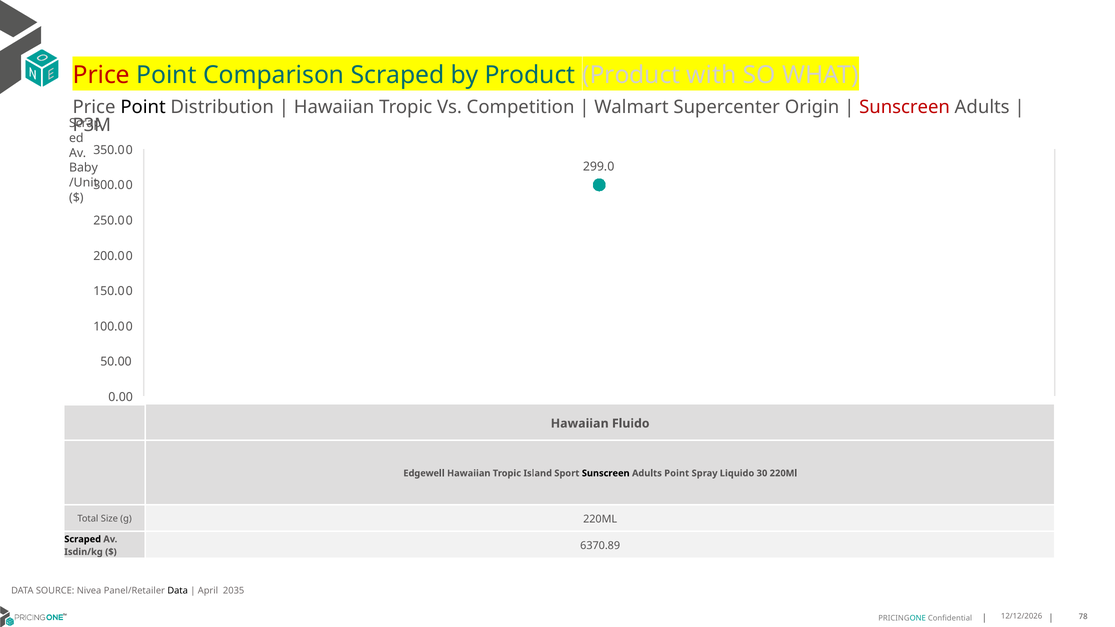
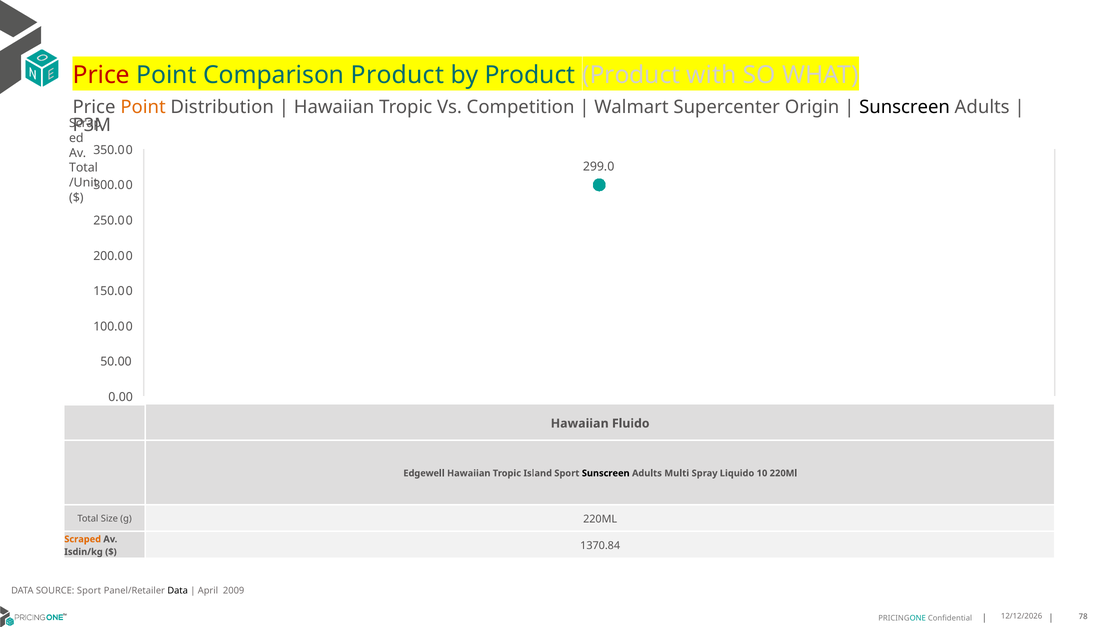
Comparison Scraped: Scraped -> Product (397, 75)
Point colour: black -> orange (143, 107)
Sunscreen colour: red -> black (905, 107)
Baby: Baby -> Total (83, 168)
Adults Point: Point -> Multi (677, 473)
30: 30 -> 10 (762, 473)
Scraped colour: black -> orange (83, 539)
6370.89: 6370.89 -> 1370.84 (600, 546)
SOURCE Nivea: Nivea -> Sport (89, 591)
2035: 2035 -> 2009 (234, 591)
